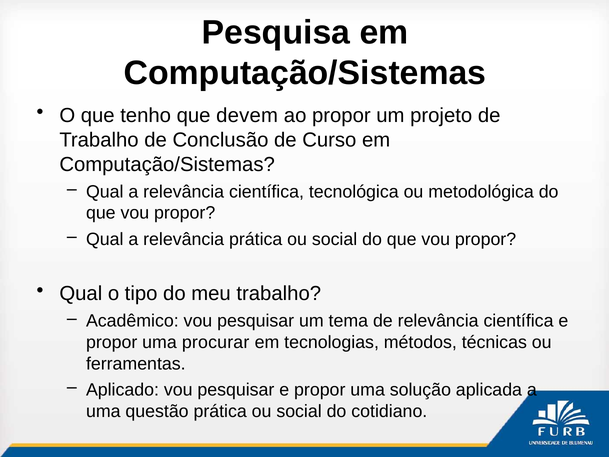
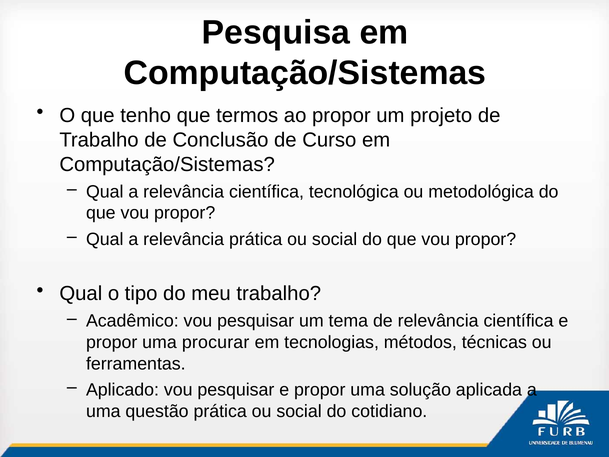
devem: devem -> termos (247, 116)
